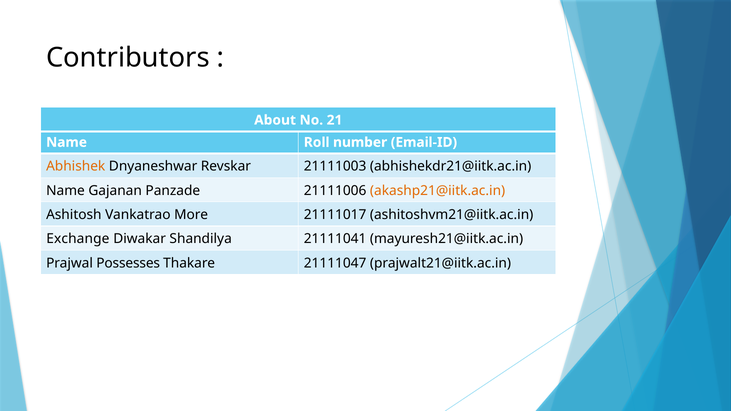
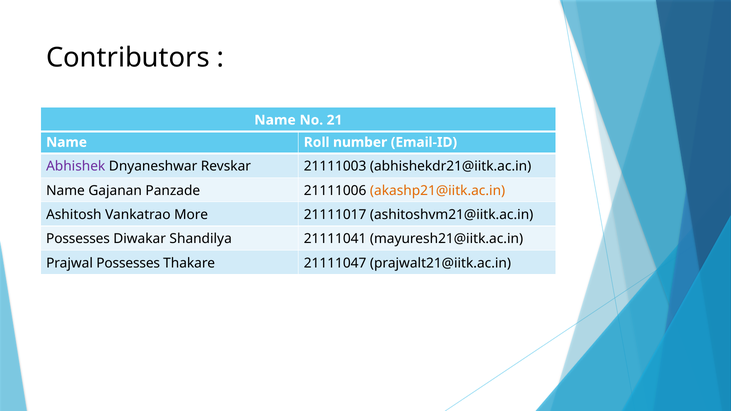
About: About -> Name (275, 120)
Abhishek colour: orange -> purple (76, 167)
Exchange: Exchange -> Possesses (78, 239)
